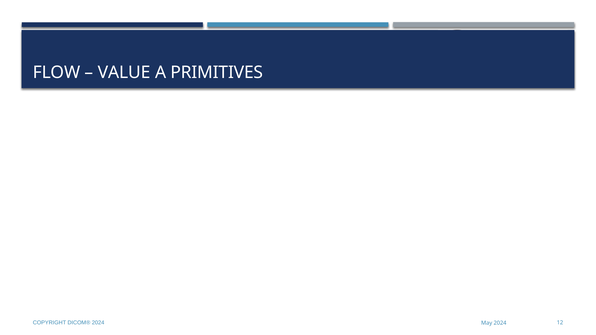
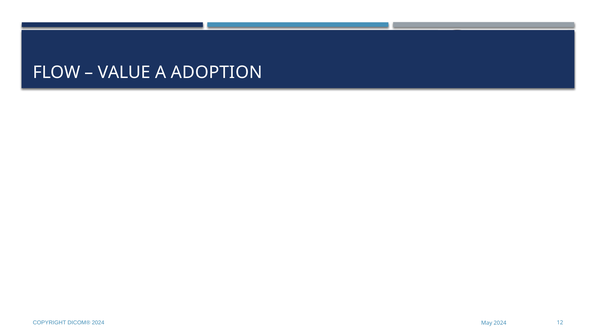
PRIMITIVES: PRIMITIVES -> ADOPTION (217, 72)
